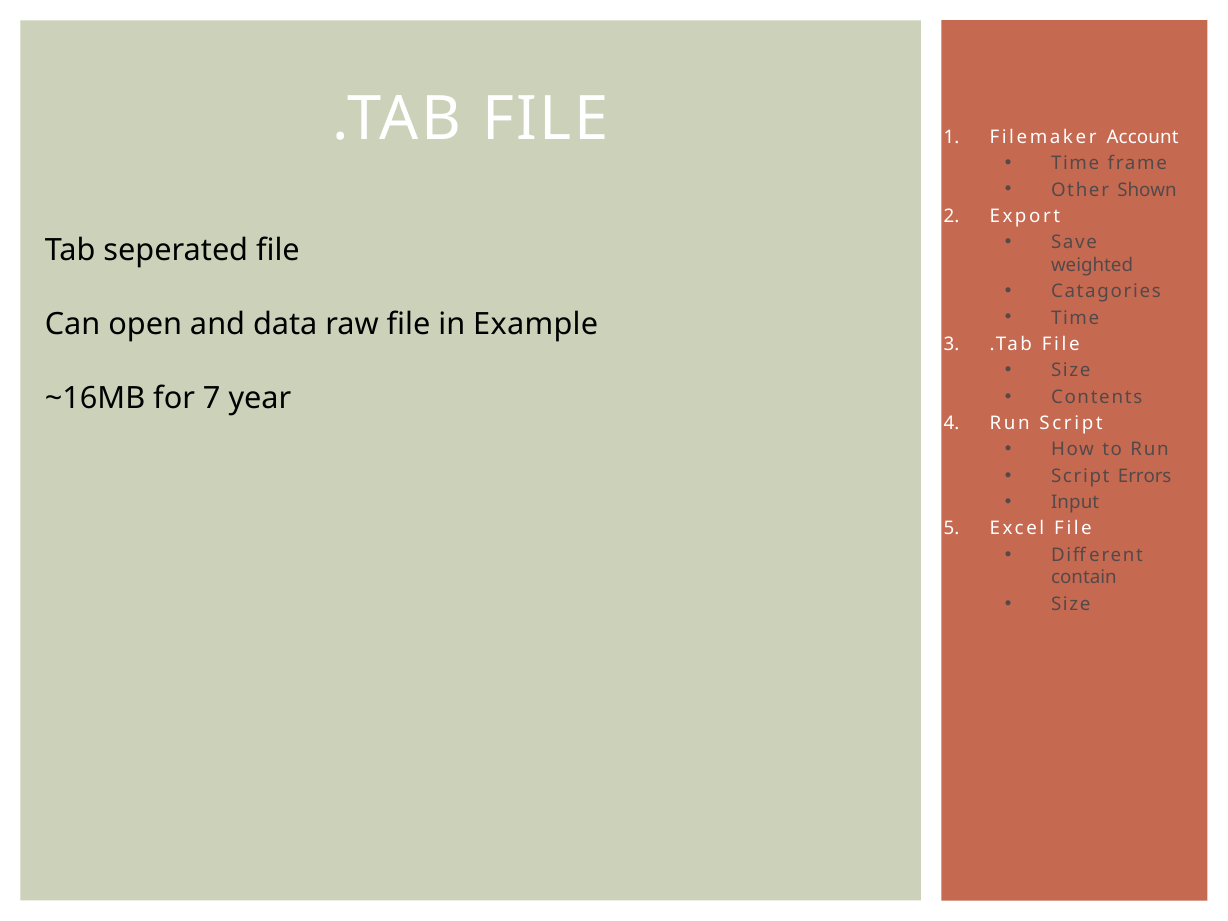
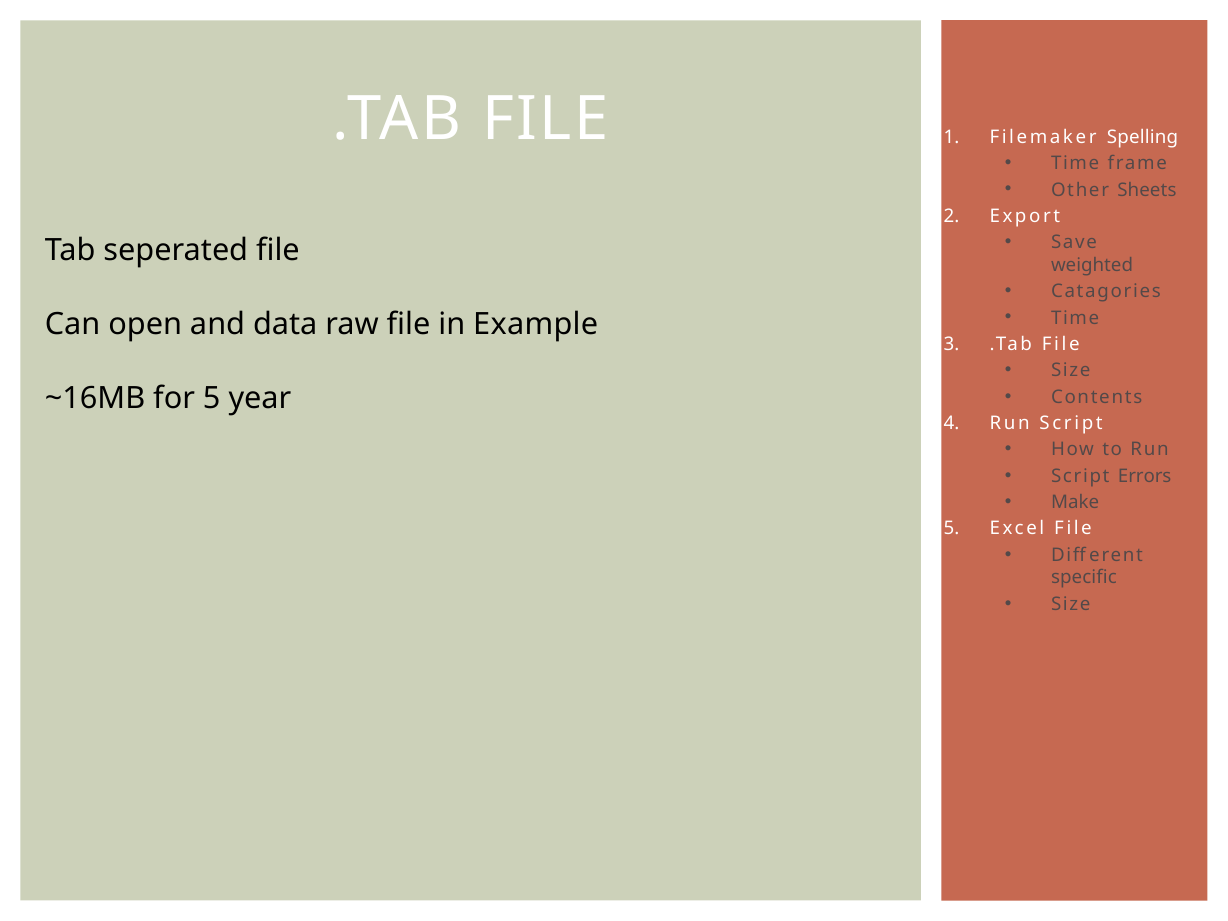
Account: Account -> Spelling (1143, 137)
Shown: Shown -> Sheets (1147, 190)
for 7: 7 -> 5 (212, 398)
Input: Input -> Make (1075, 502)
contain: contain -> specific (1084, 578)
